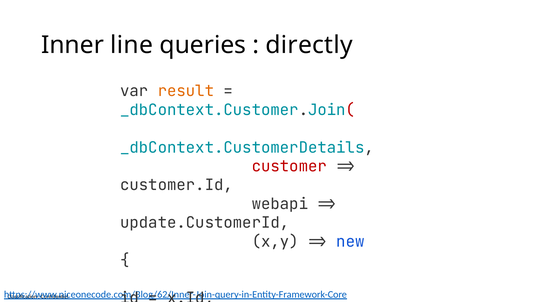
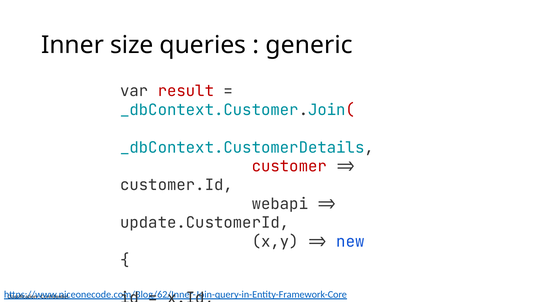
line: line -> size (132, 45)
directly: directly -> generic (309, 45)
result colour: orange -> red (186, 91)
